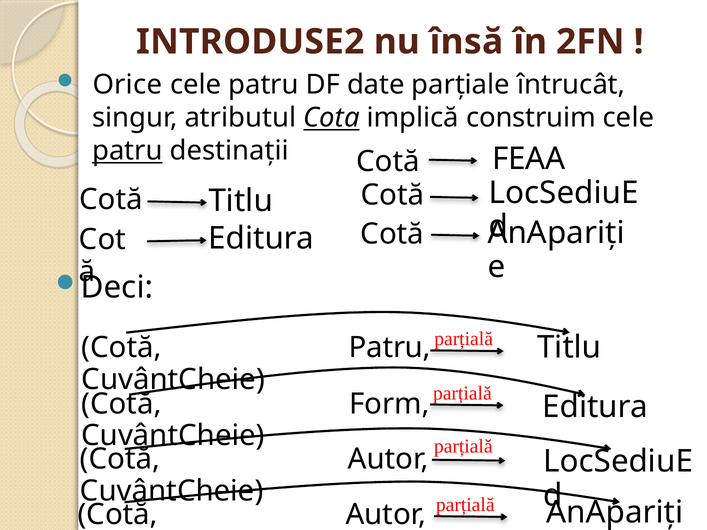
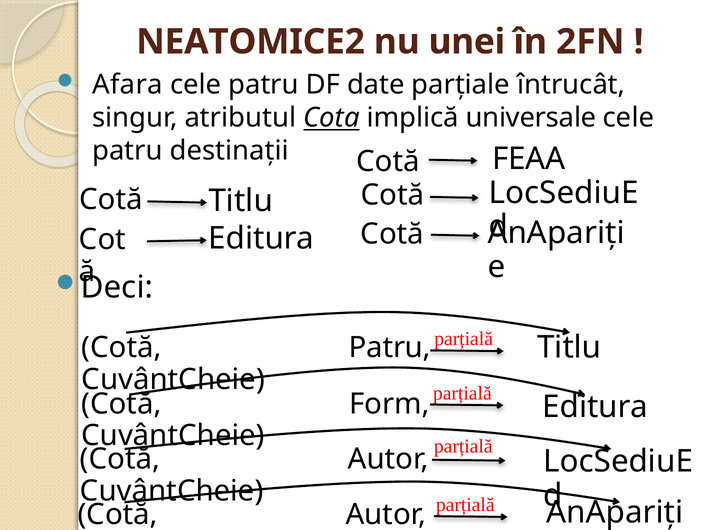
INTRODUSE2: INTRODUSE2 -> NEATOMICE2 (250, 42)
însă: însă -> unei (467, 42)
Orice: Orice -> Afara (127, 85)
construim: construim -> universale (531, 118)
patru underline: present -> none (127, 151)
